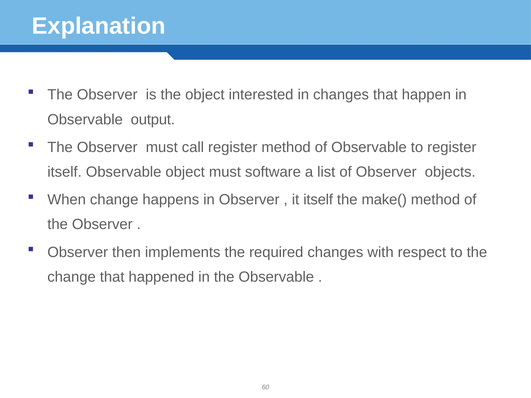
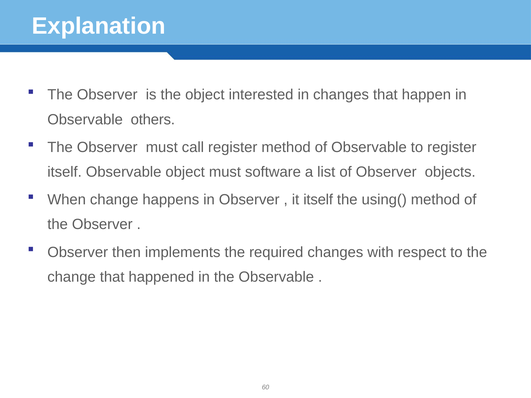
output: output -> others (153, 120)
make(: make( -> using( (384, 200)
